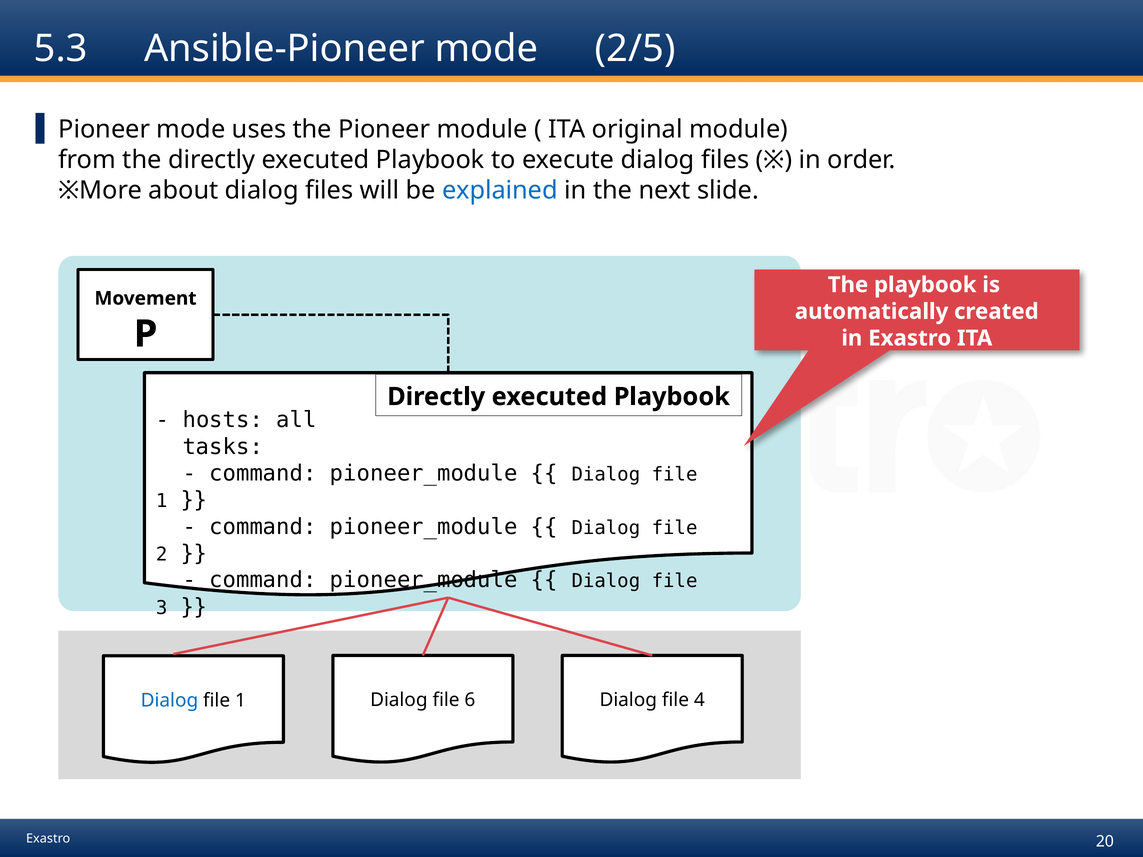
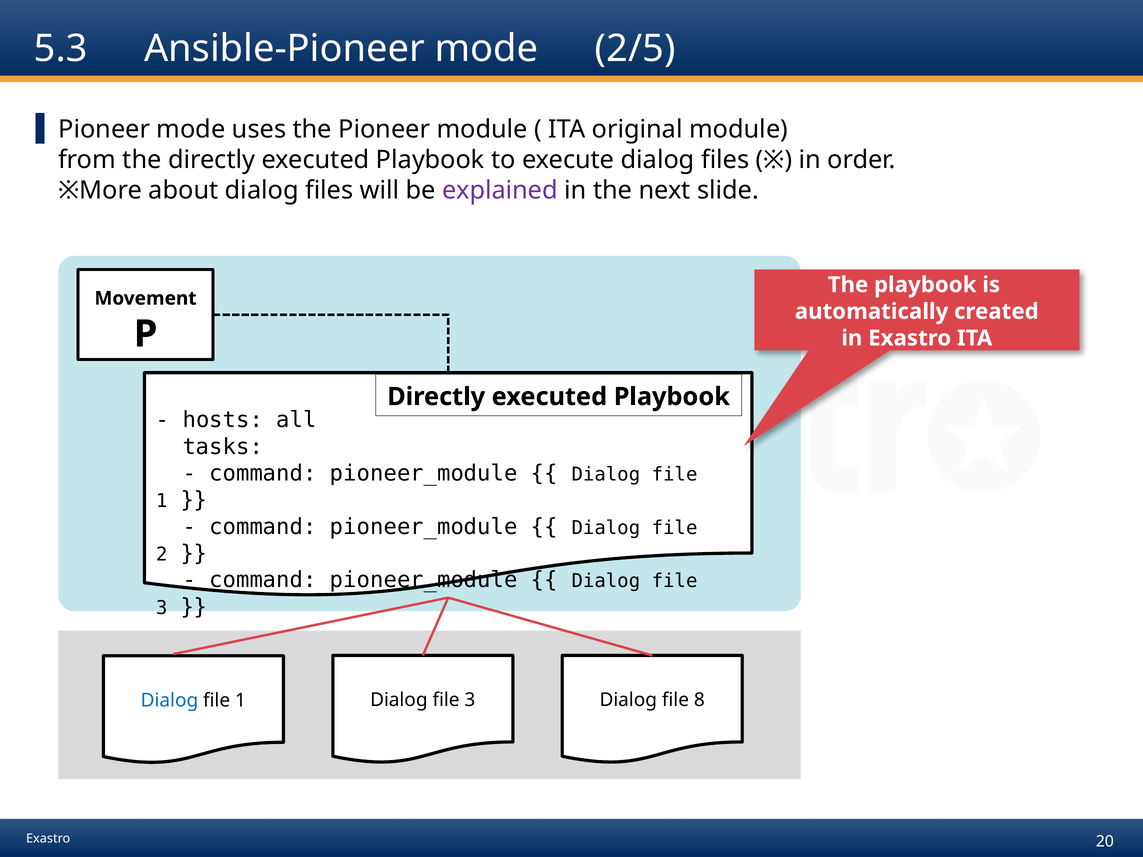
explained colour: blue -> purple (500, 190)
1 Dialog file 6: 6 -> 3 (470, 700)
4: 4 -> 8 (699, 700)
